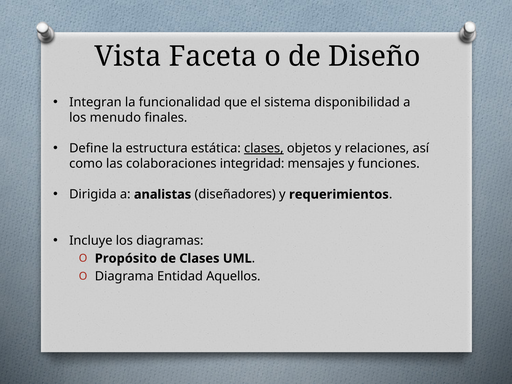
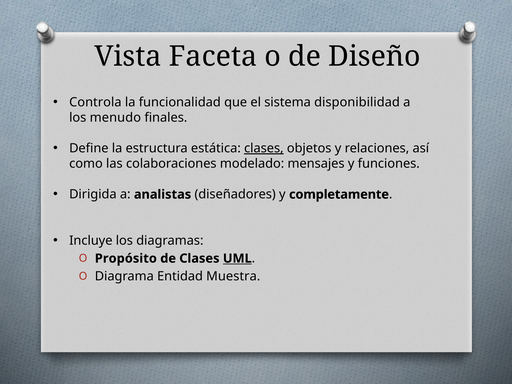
Integran: Integran -> Controla (95, 102)
integridad: integridad -> modelado (252, 164)
requerimientos: requerimientos -> completamente (339, 194)
UML underline: none -> present (237, 258)
Aquellos: Aquellos -> Muestra (233, 276)
